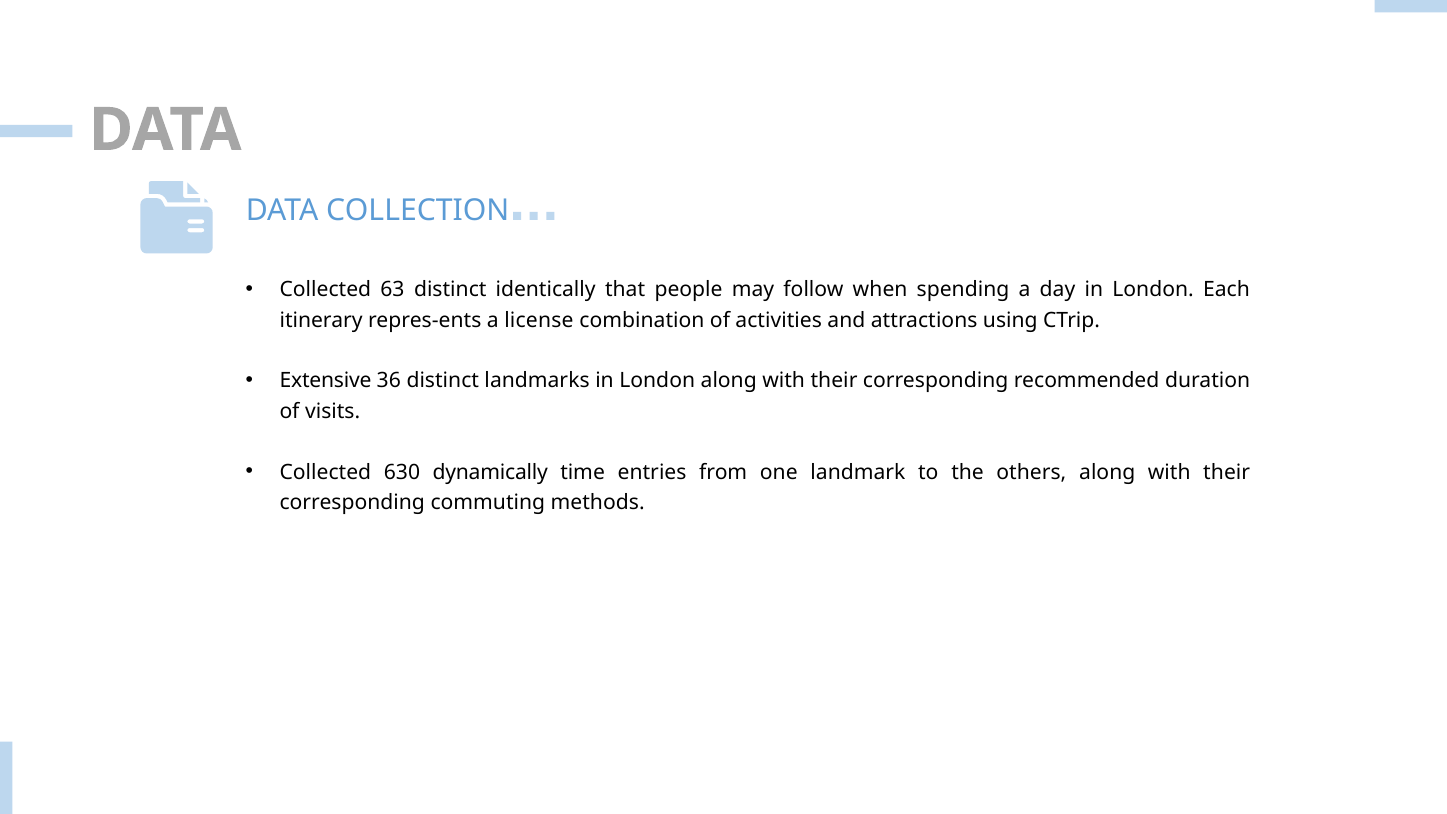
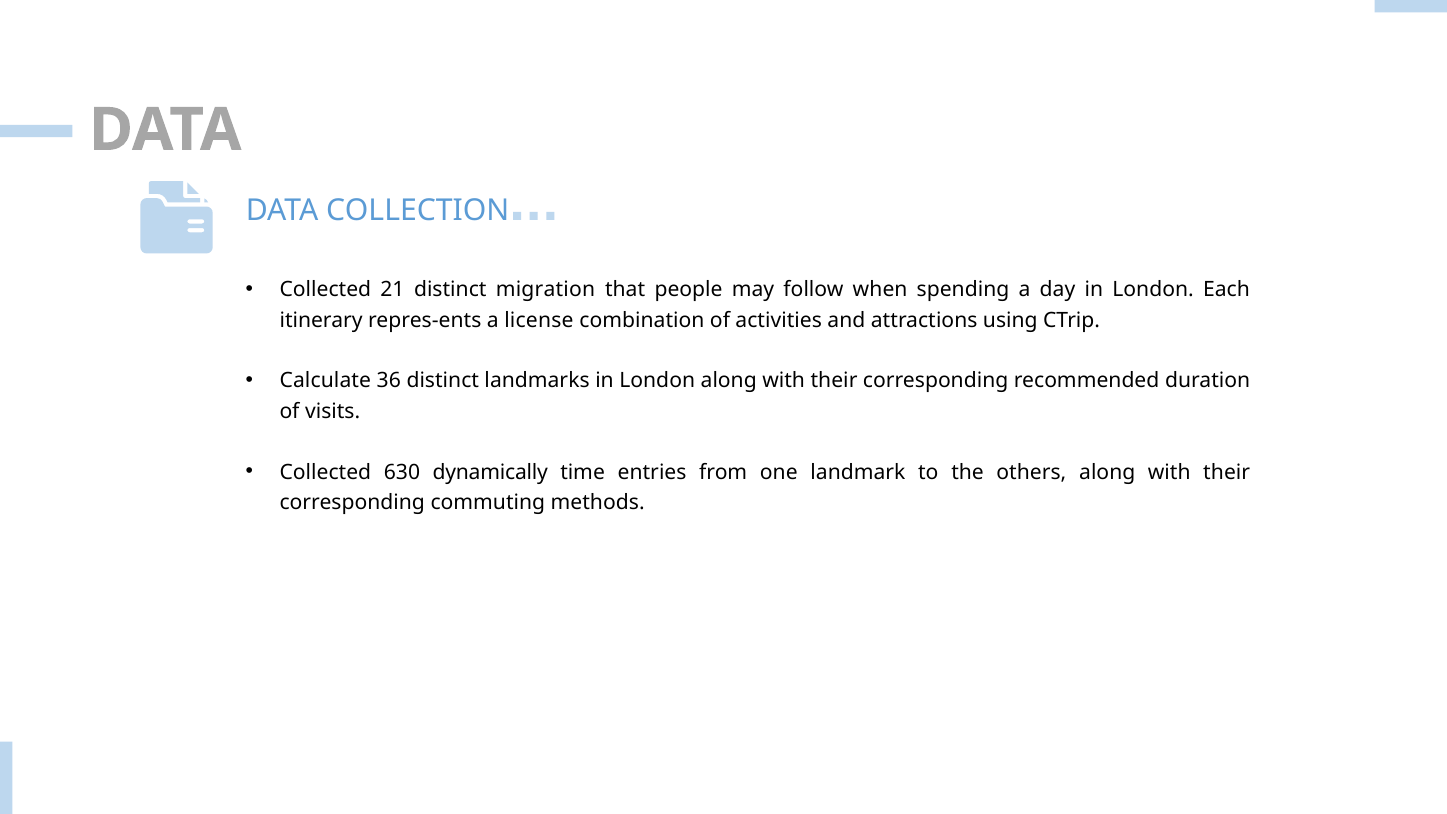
63: 63 -> 21 (392, 290)
identically: identically -> migration (546, 290)
Extensive: Extensive -> Calculate (325, 381)
